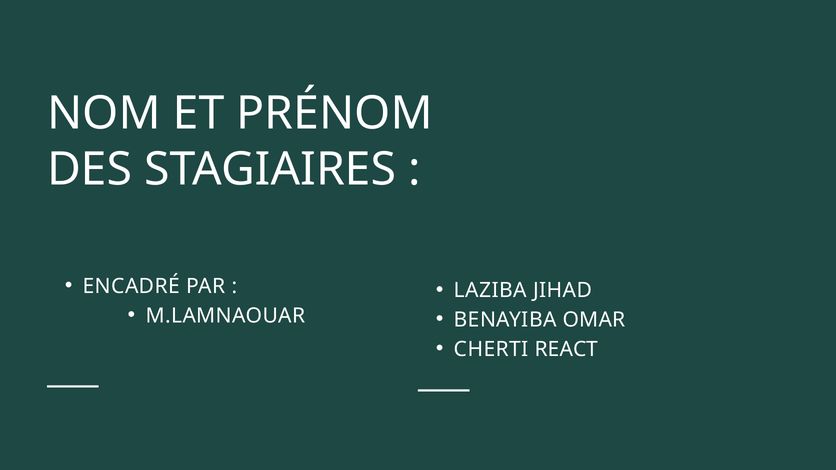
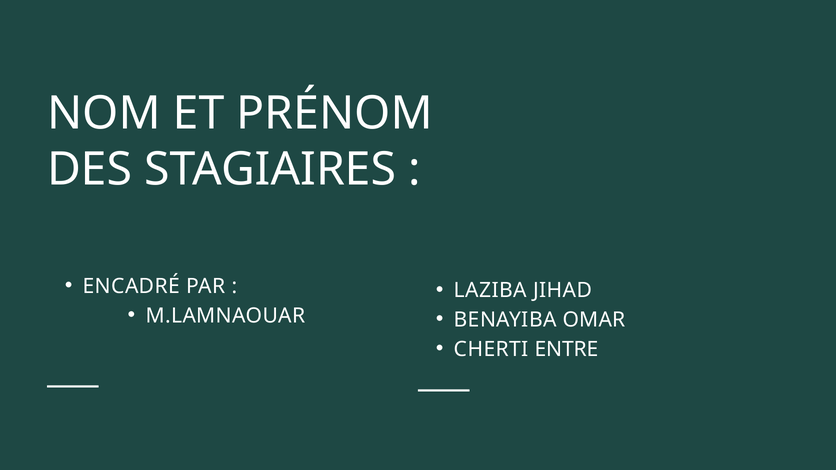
REACT: REACT -> ENTRE (567, 349)
